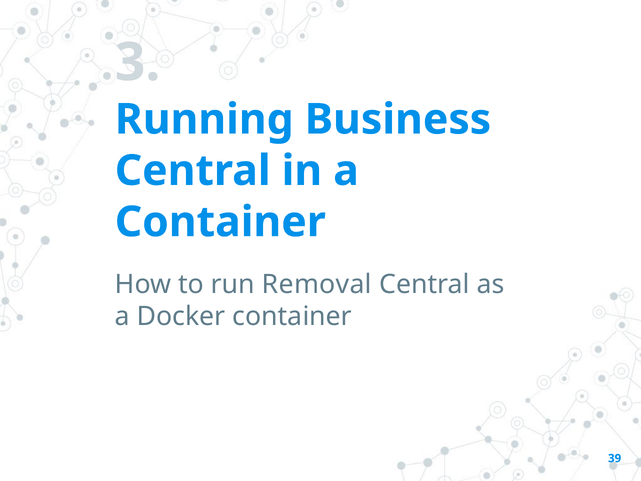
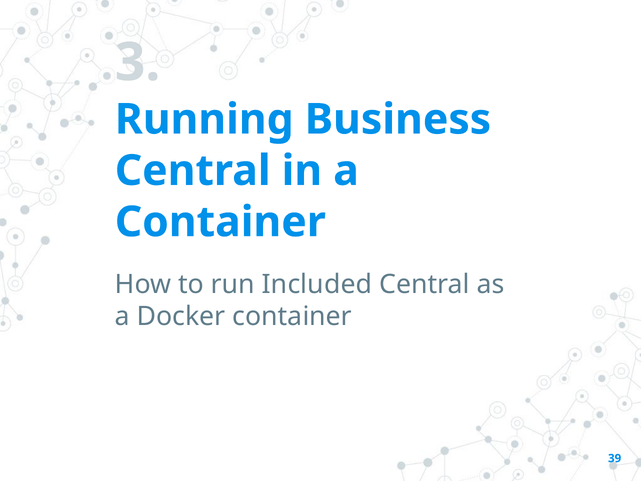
Removal: Removal -> Included (317, 284)
